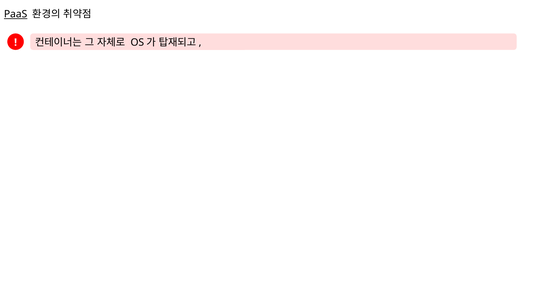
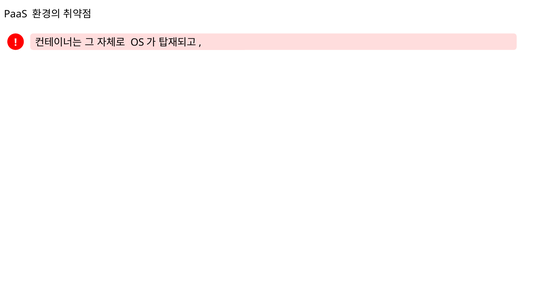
PaaS underline: present -> none (16, 14)
